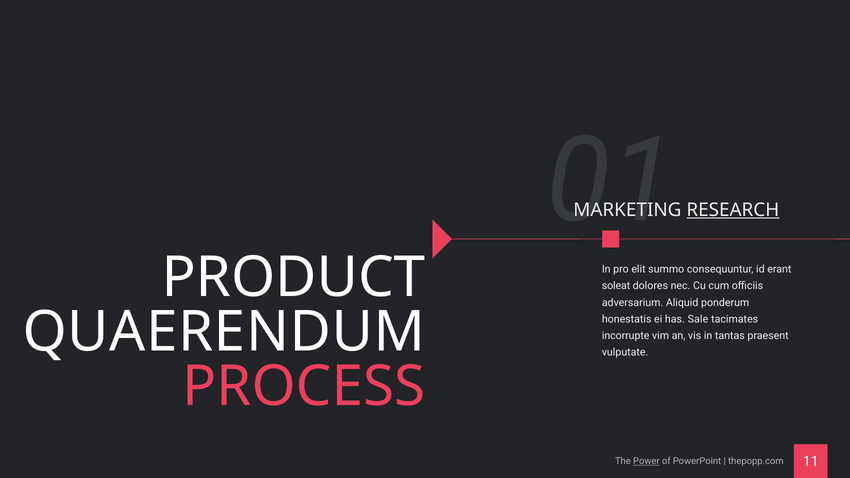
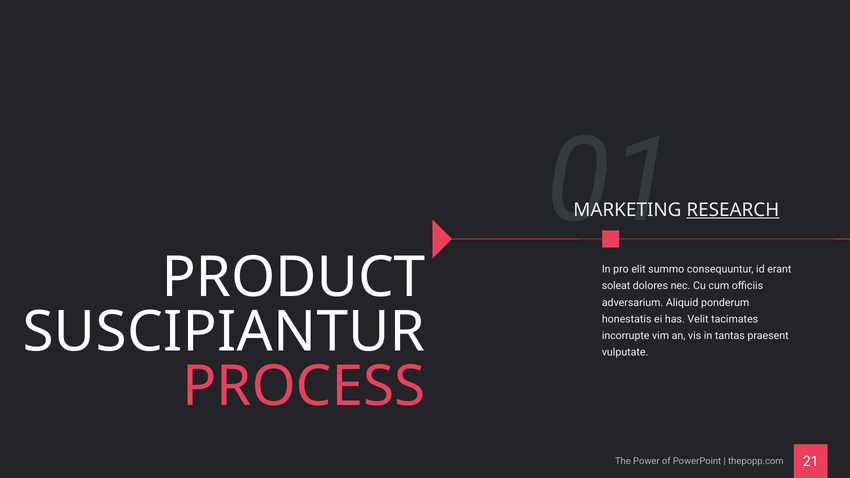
Sale: Sale -> Velit (698, 319)
QUAERENDUM: QUAERENDUM -> SUSCIPIANTUR (224, 332)
Power underline: present -> none (646, 461)
11: 11 -> 21 (811, 461)
